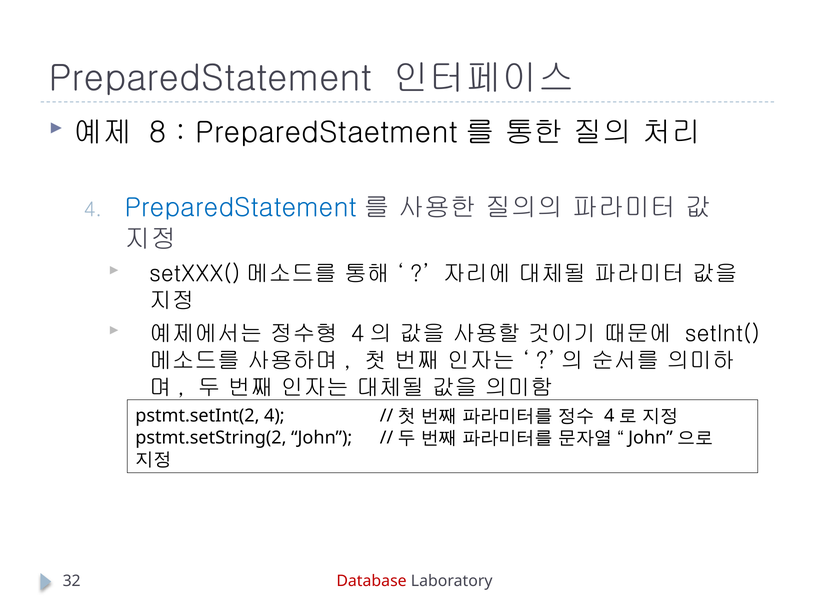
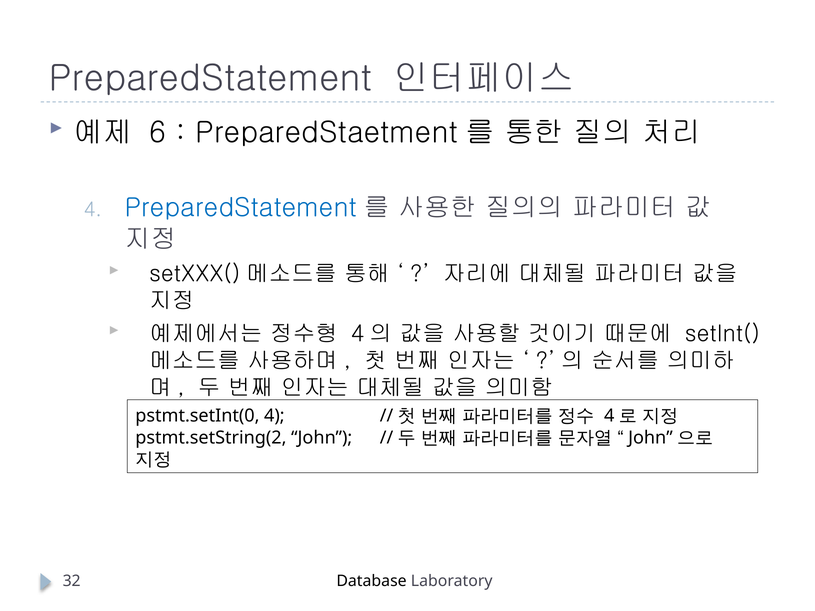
8: 8 -> 6 (157, 132)
pstmt.setInt(2: pstmt.setInt(2 -> pstmt.setInt(0 (197, 416)
Database colour: red -> black (372, 581)
